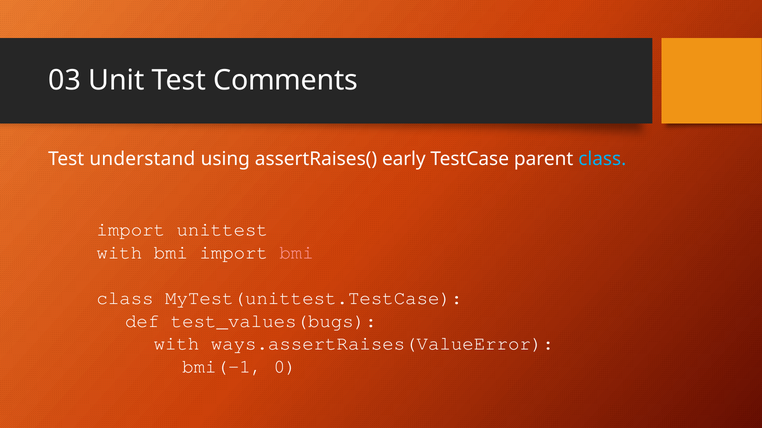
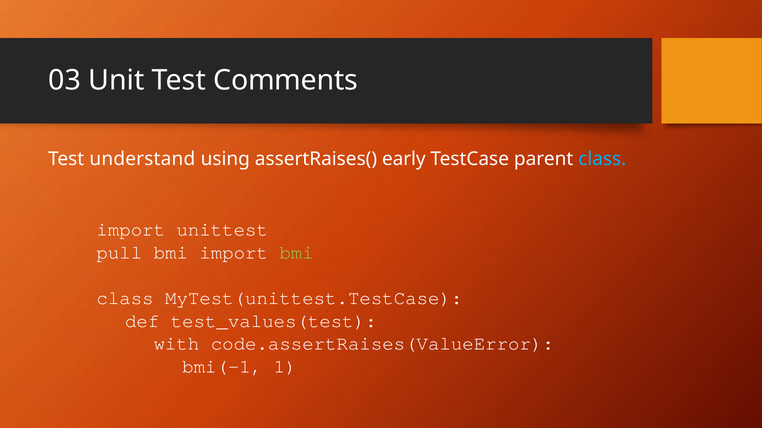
with: with -> pull (119, 253)
bmi colour: pink -> light green (297, 253)
test_values(bugs: test_values(bugs -> test_values(test (274, 321)
ways.assertRaises(ValueError: ways.assertRaises(ValueError -> code.assertRaises(ValueError (382, 344)
0: 0 -> 1 (285, 367)
